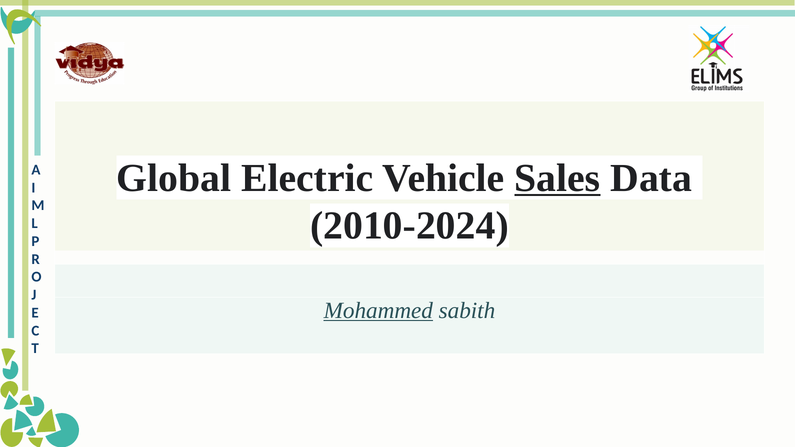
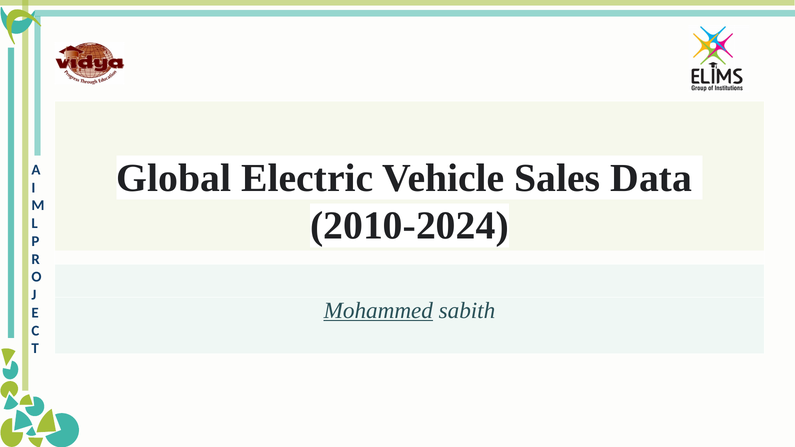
Sales underline: present -> none (557, 178)
